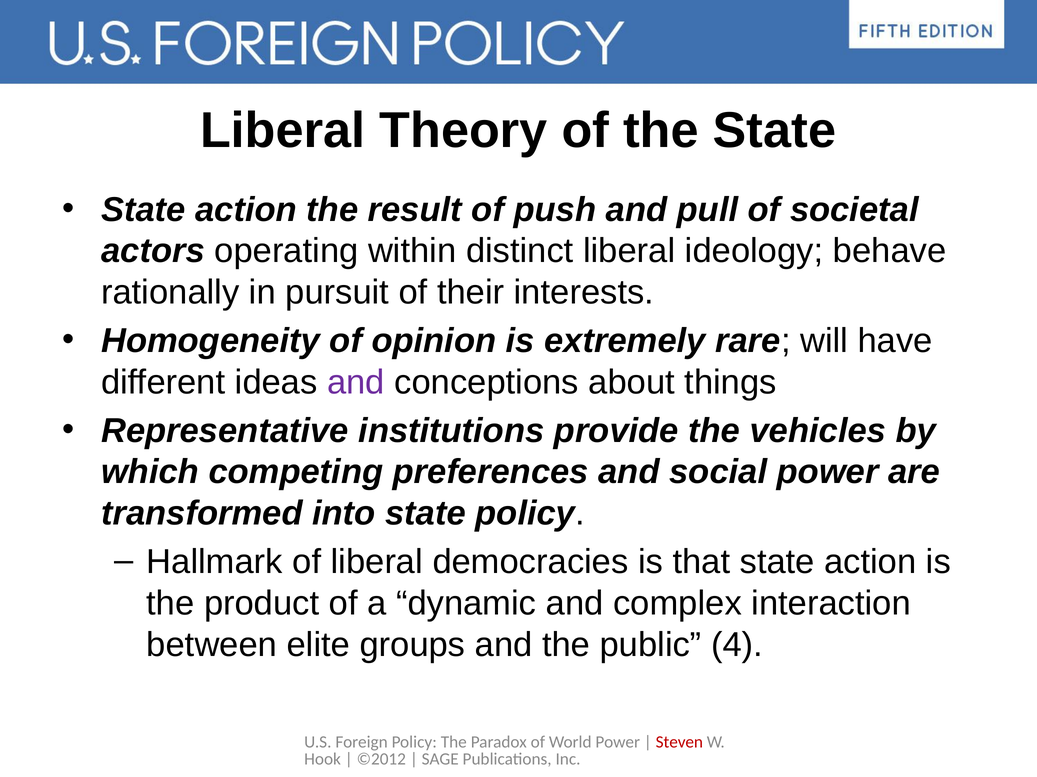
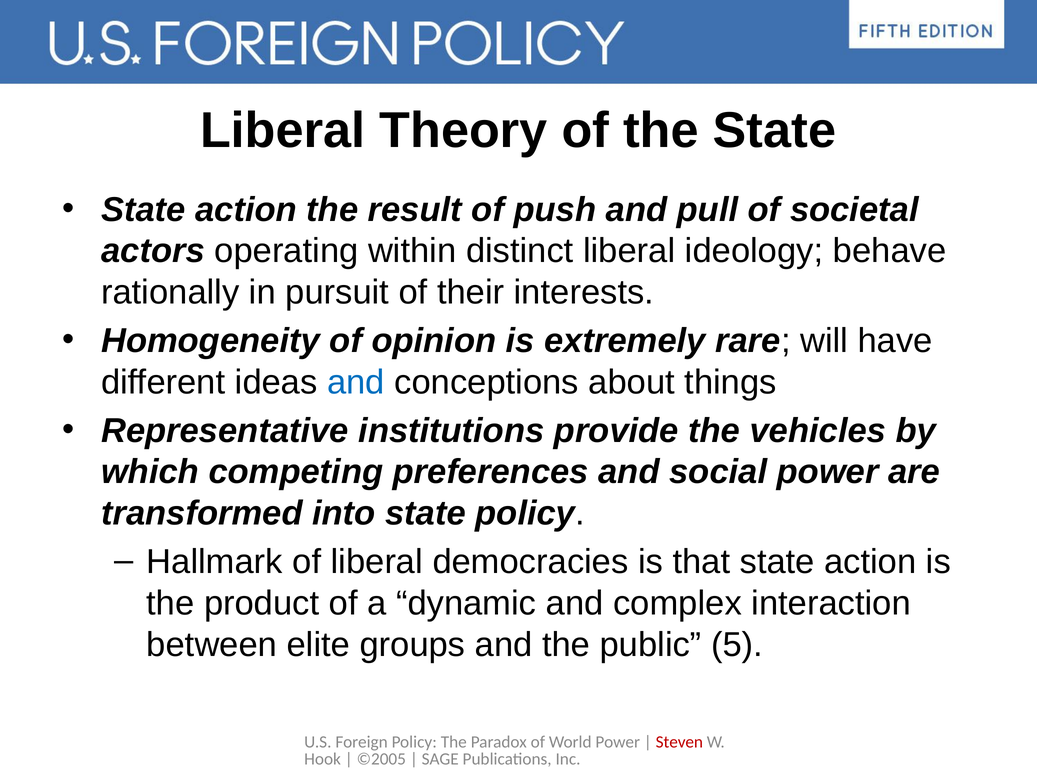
and colour: purple -> blue (356, 383)
4: 4 -> 5 (737, 645)
©2012: ©2012 -> ©2005 (381, 760)
